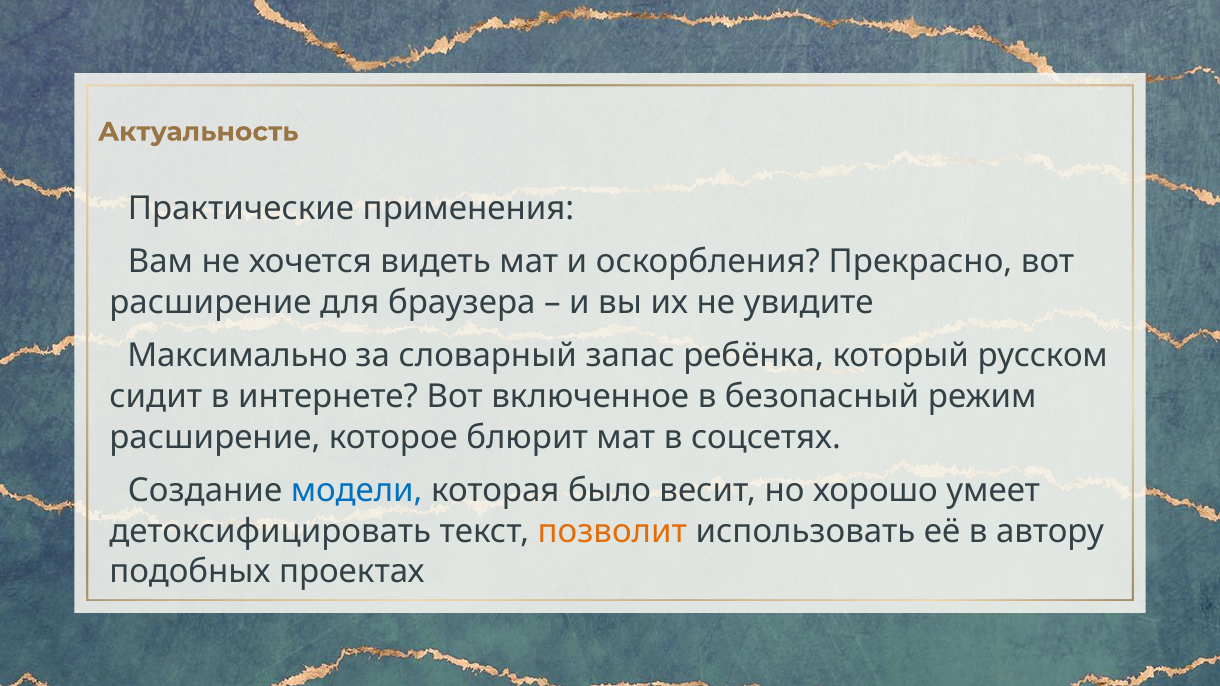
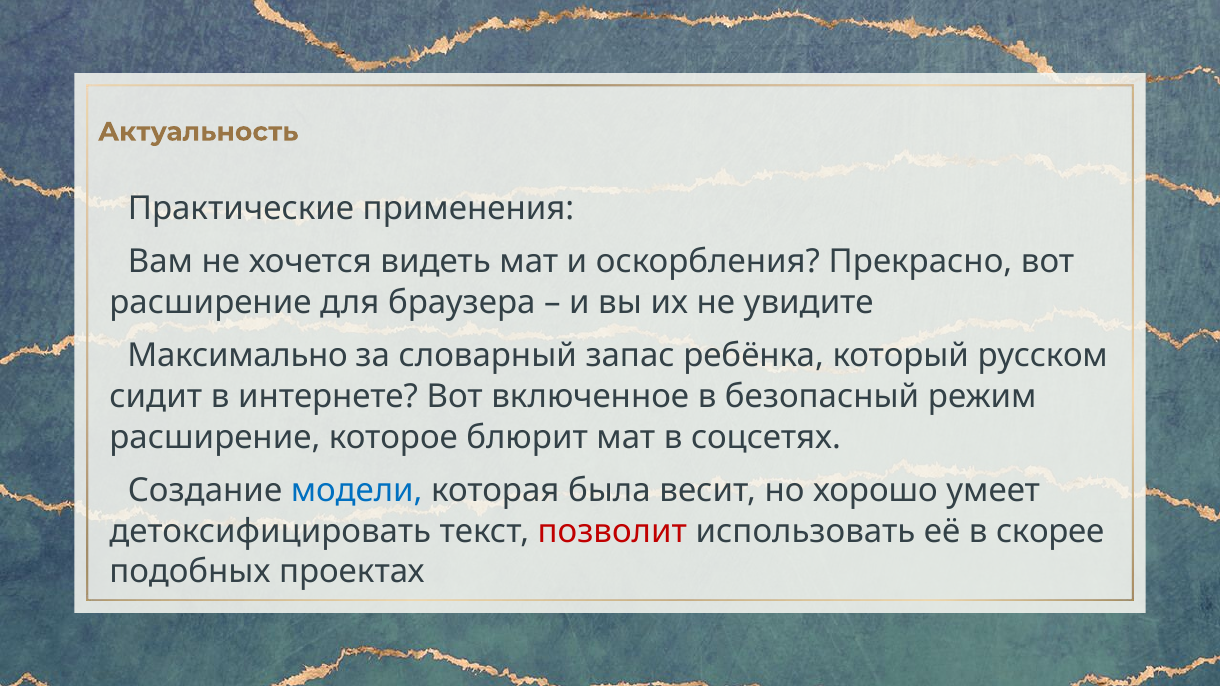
было: было -> была (609, 491)
позволит colour: orange -> red (612, 531)
автору: автору -> скорее (1050, 531)
